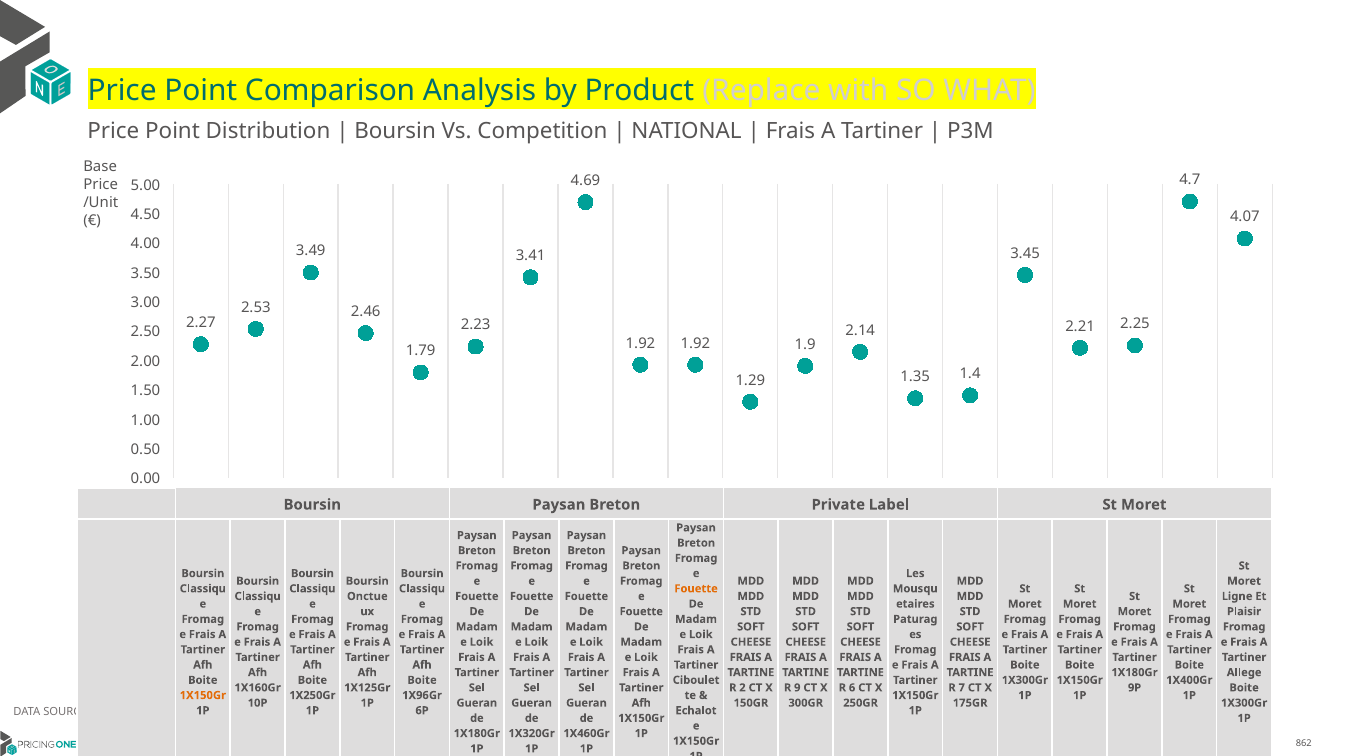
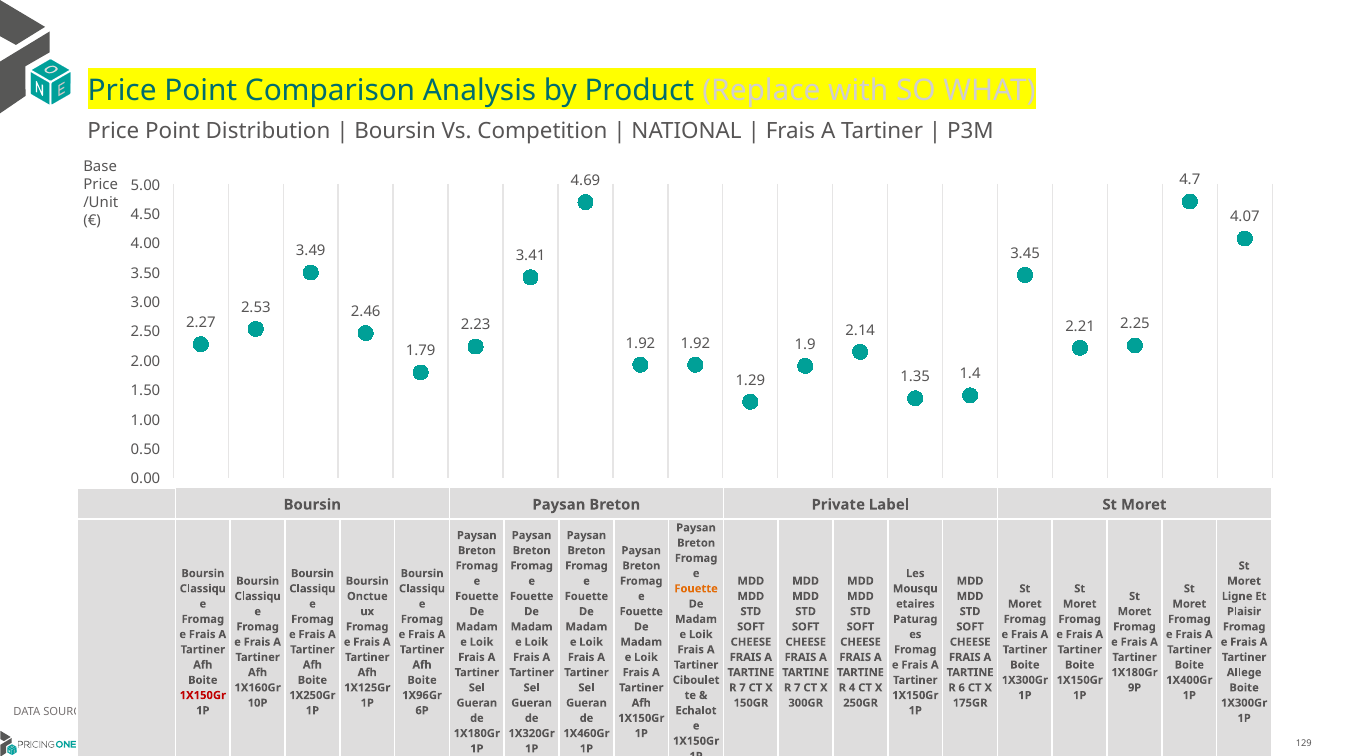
2: 2 -> 7 (742, 688)
9: 9 -> 7 (797, 688)
6: 6 -> 4 (852, 688)
7: 7 -> 6 (962, 688)
1X150Gr colour: orange -> red (203, 696)
862: 862 -> 129 (1304, 744)
